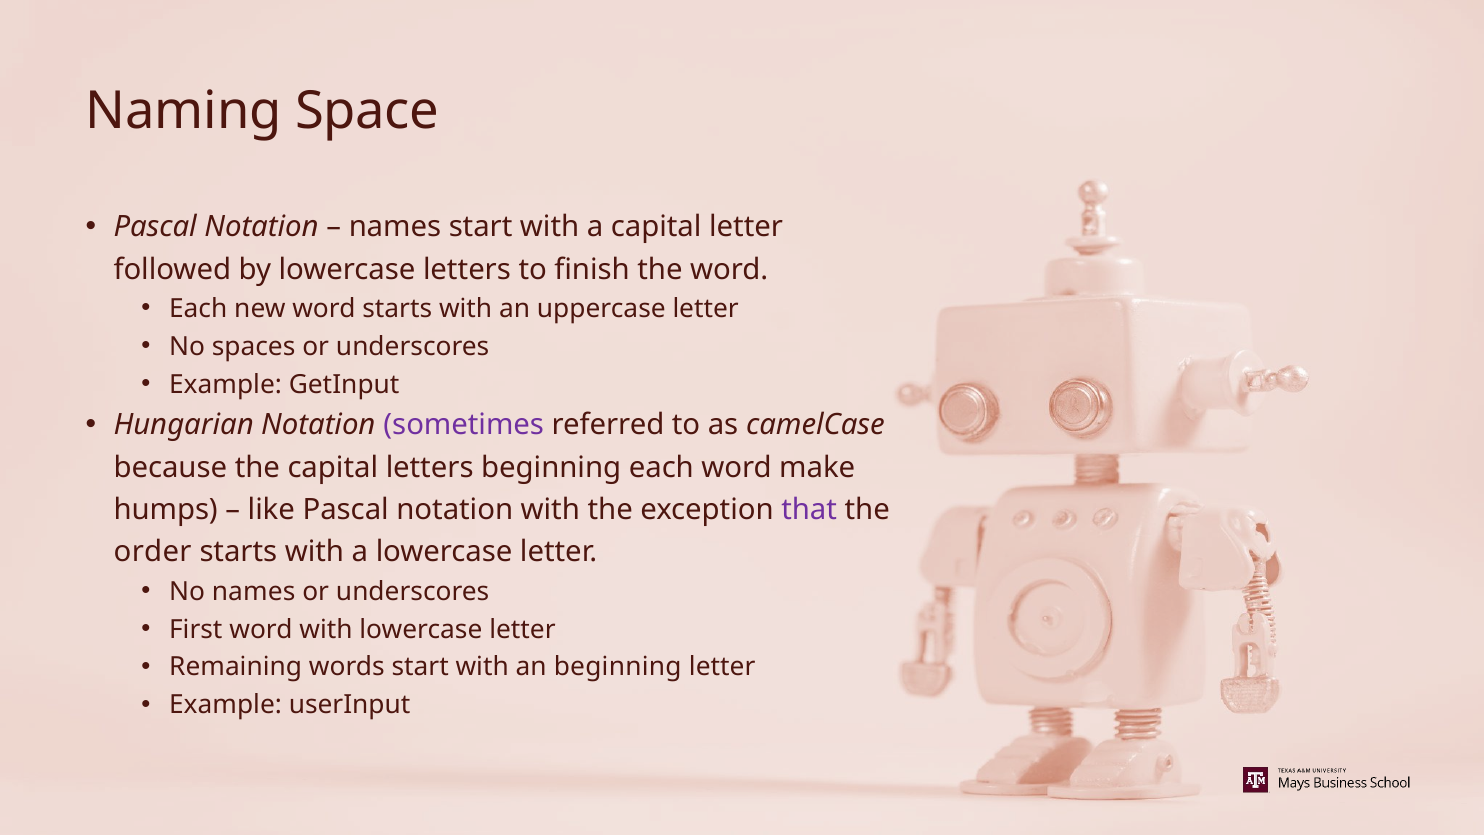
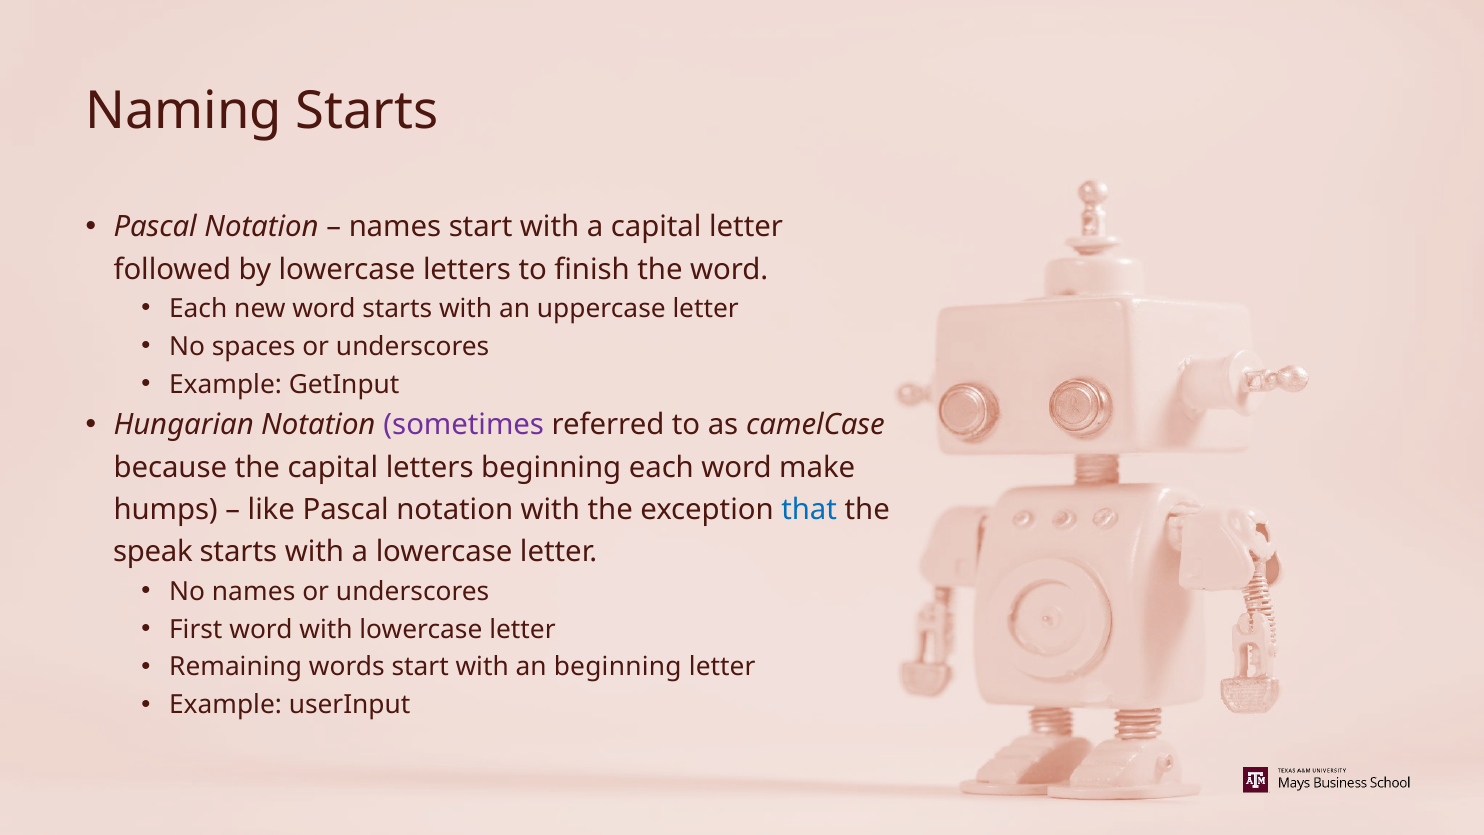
Naming Space: Space -> Starts (367, 111)
that colour: purple -> blue (809, 510)
order: order -> speak (153, 552)
